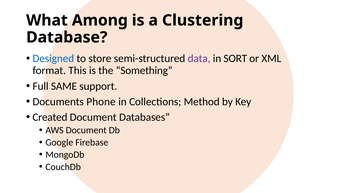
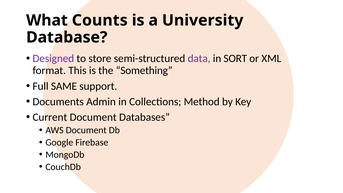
Among: Among -> Counts (100, 20)
Clustering: Clustering -> University (203, 20)
Designed colour: blue -> purple (53, 59)
Phone: Phone -> Admin (101, 102)
Created: Created -> Current (50, 117)
